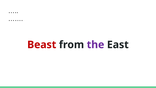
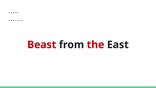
the colour: purple -> red (96, 45)
